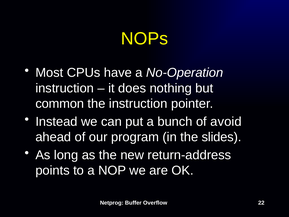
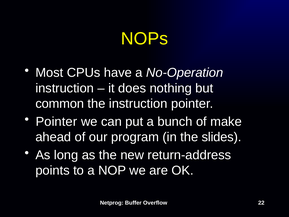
Instead: Instead -> Pointer (56, 121)
avoid: avoid -> make (226, 121)
